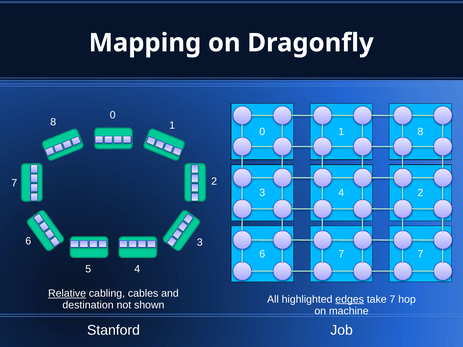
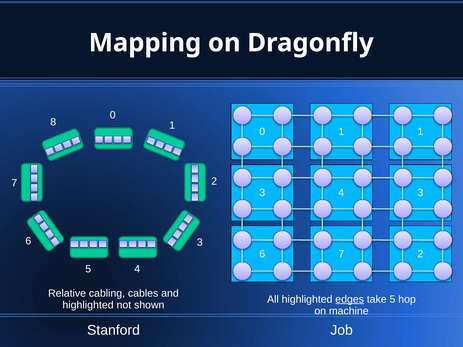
1 8: 8 -> 1 (420, 132)
4 2: 2 -> 3 (420, 193)
7 7: 7 -> 2 (420, 254)
Relative underline: present -> none (67, 294)
take 7: 7 -> 5 (392, 299)
destination: destination -> highlighted (88, 305)
